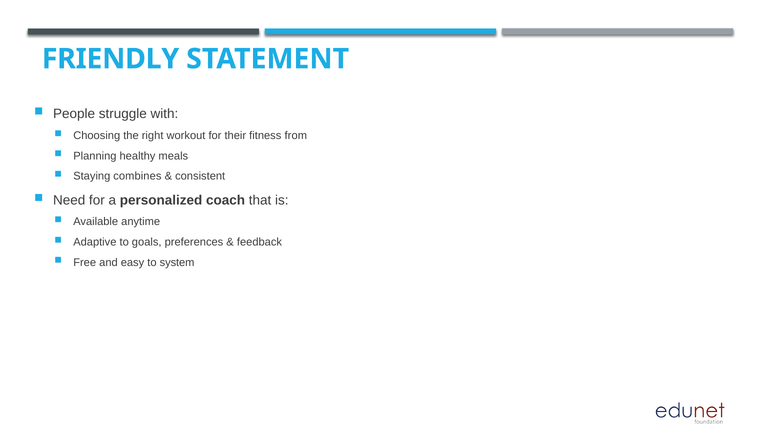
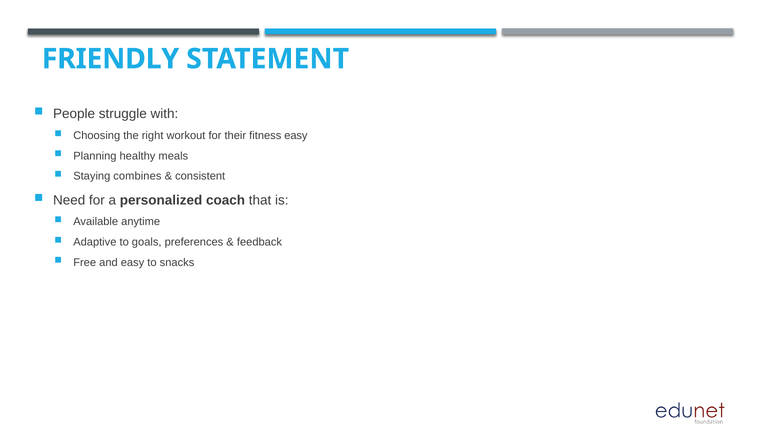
fitness from: from -> easy (296, 136)
system: system -> snacks (177, 262)
